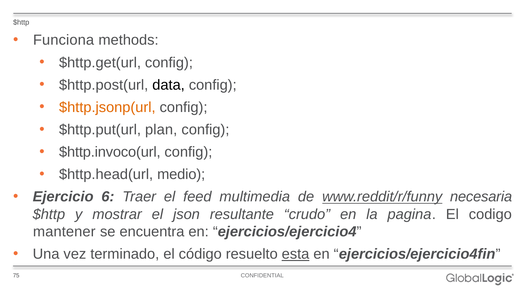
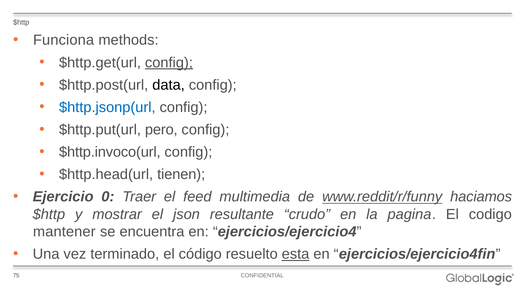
config underline: none -> present (169, 63)
$http.jsonp(url colour: orange -> blue (107, 107)
plan: plan -> pero (161, 130)
medio: medio -> tienen (181, 175)
6: 6 -> 0 (108, 197)
necesaria: necesaria -> haciamos (481, 197)
